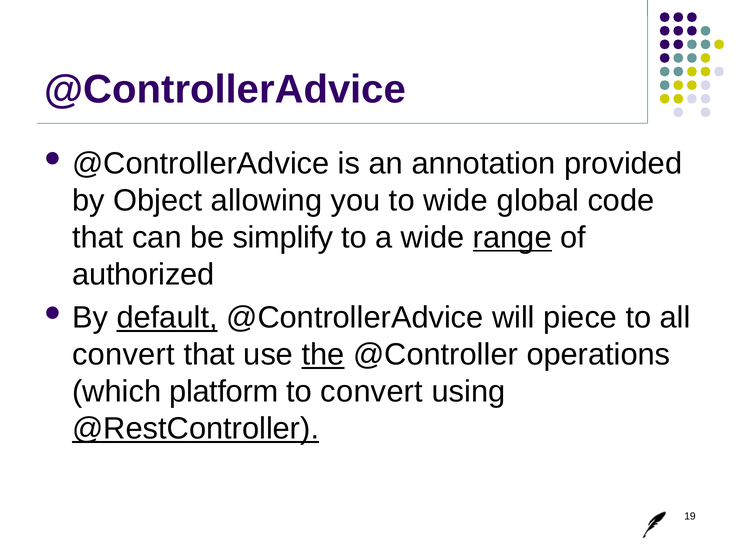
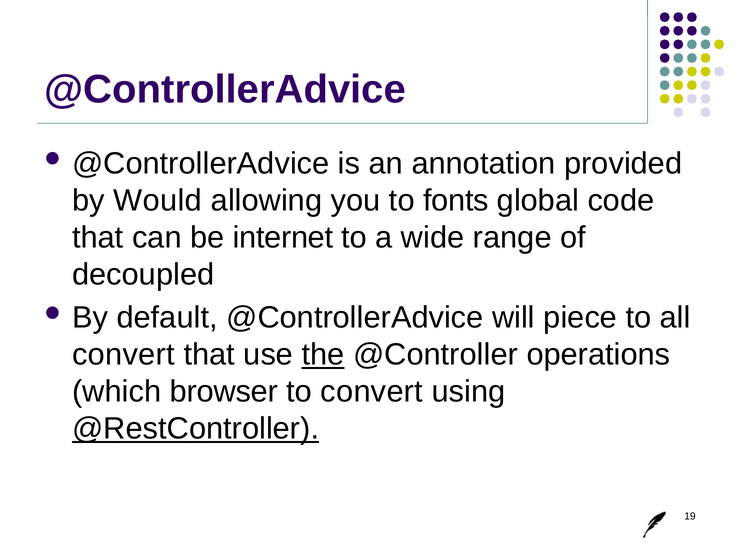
Object: Object -> Would (158, 200)
to wide: wide -> fonts (456, 200)
simplify: simplify -> internet (283, 237)
range underline: present -> none (512, 237)
authorized: authorized -> decoupled (143, 274)
default underline: present -> none (167, 318)
platform: platform -> browser (224, 392)
